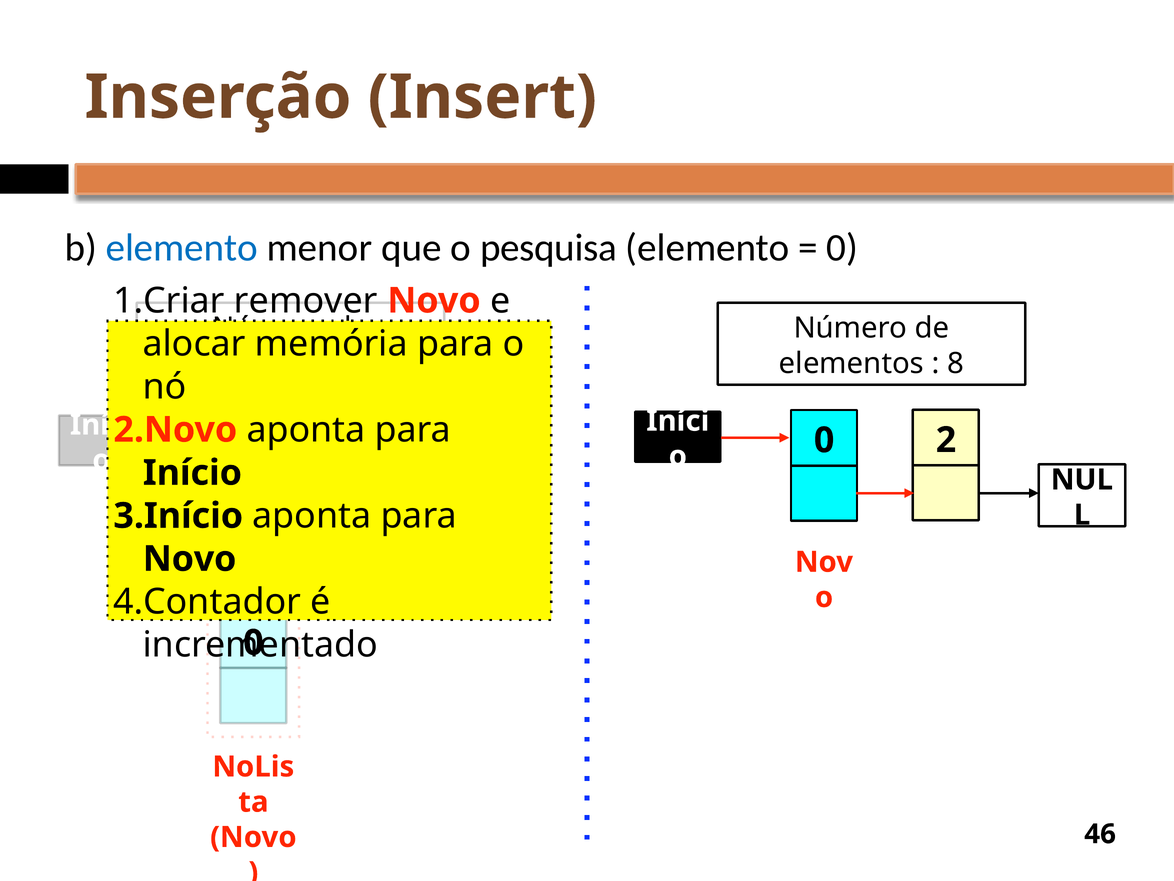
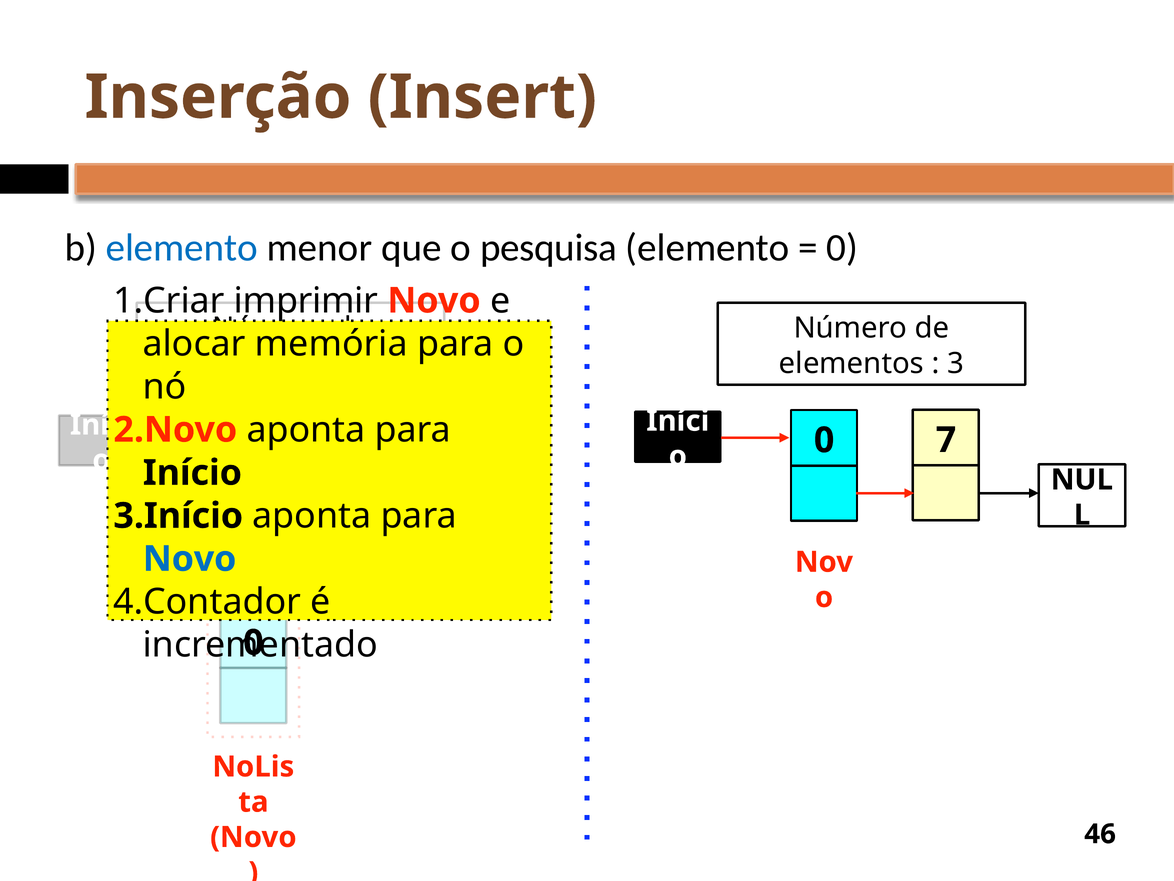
remover: remover -> imprimir (306, 301)
8: 8 -> 3 (955, 363)
2: 2 -> 7 (946, 440)
Novo colour: black -> blue (190, 559)
